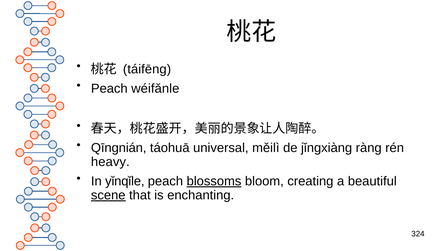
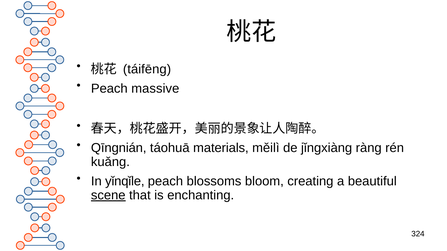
wéifǎnle: wéifǎnle -> massive (155, 89)
universal: universal -> materials (221, 148)
heavy: heavy -> kuǎng (110, 162)
blossoms underline: present -> none (214, 182)
